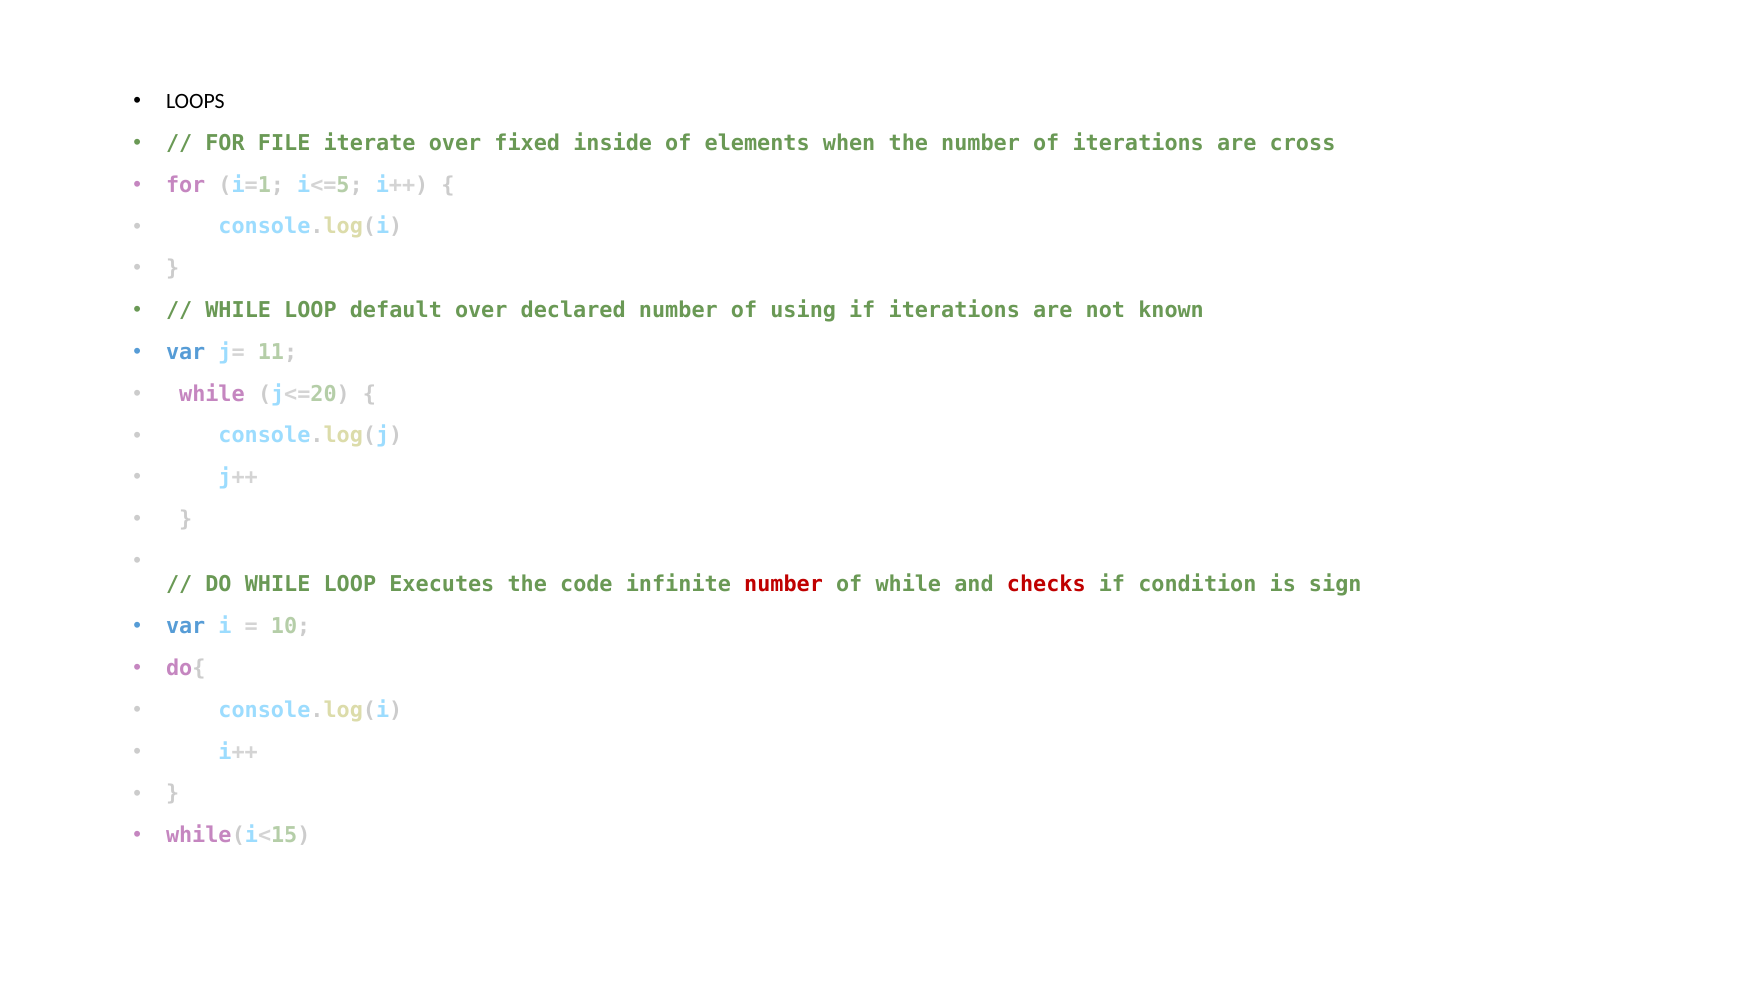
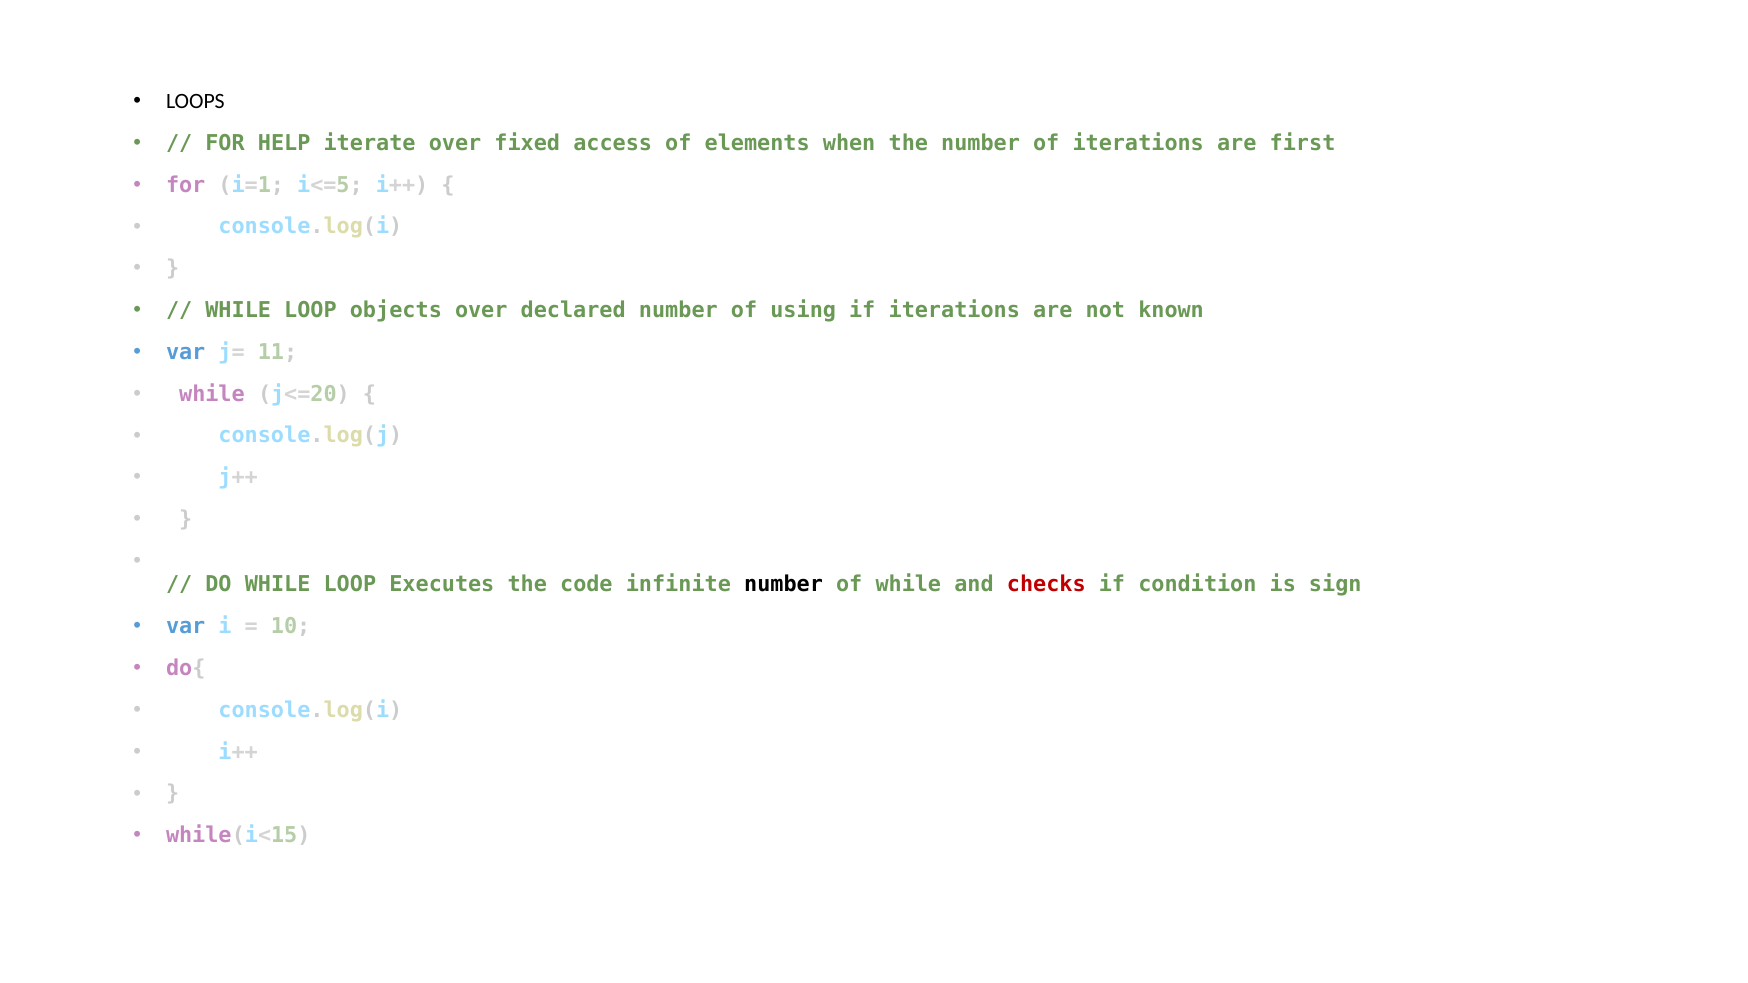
FILE: FILE -> HELP (284, 143)
inside: inside -> access (613, 143)
cross: cross -> first (1303, 143)
default: default -> objects (396, 310)
number colour: red -> black (784, 585)
